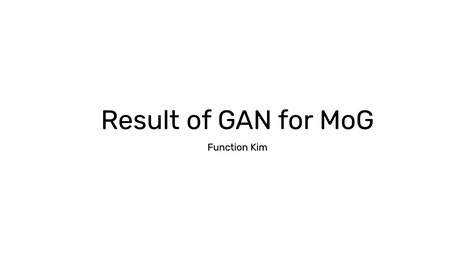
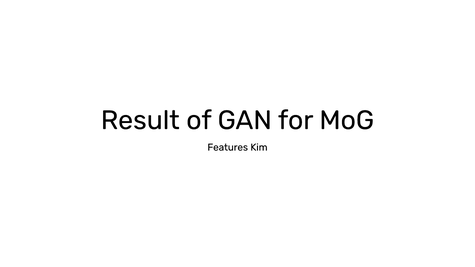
Function: Function -> Features (228, 147)
